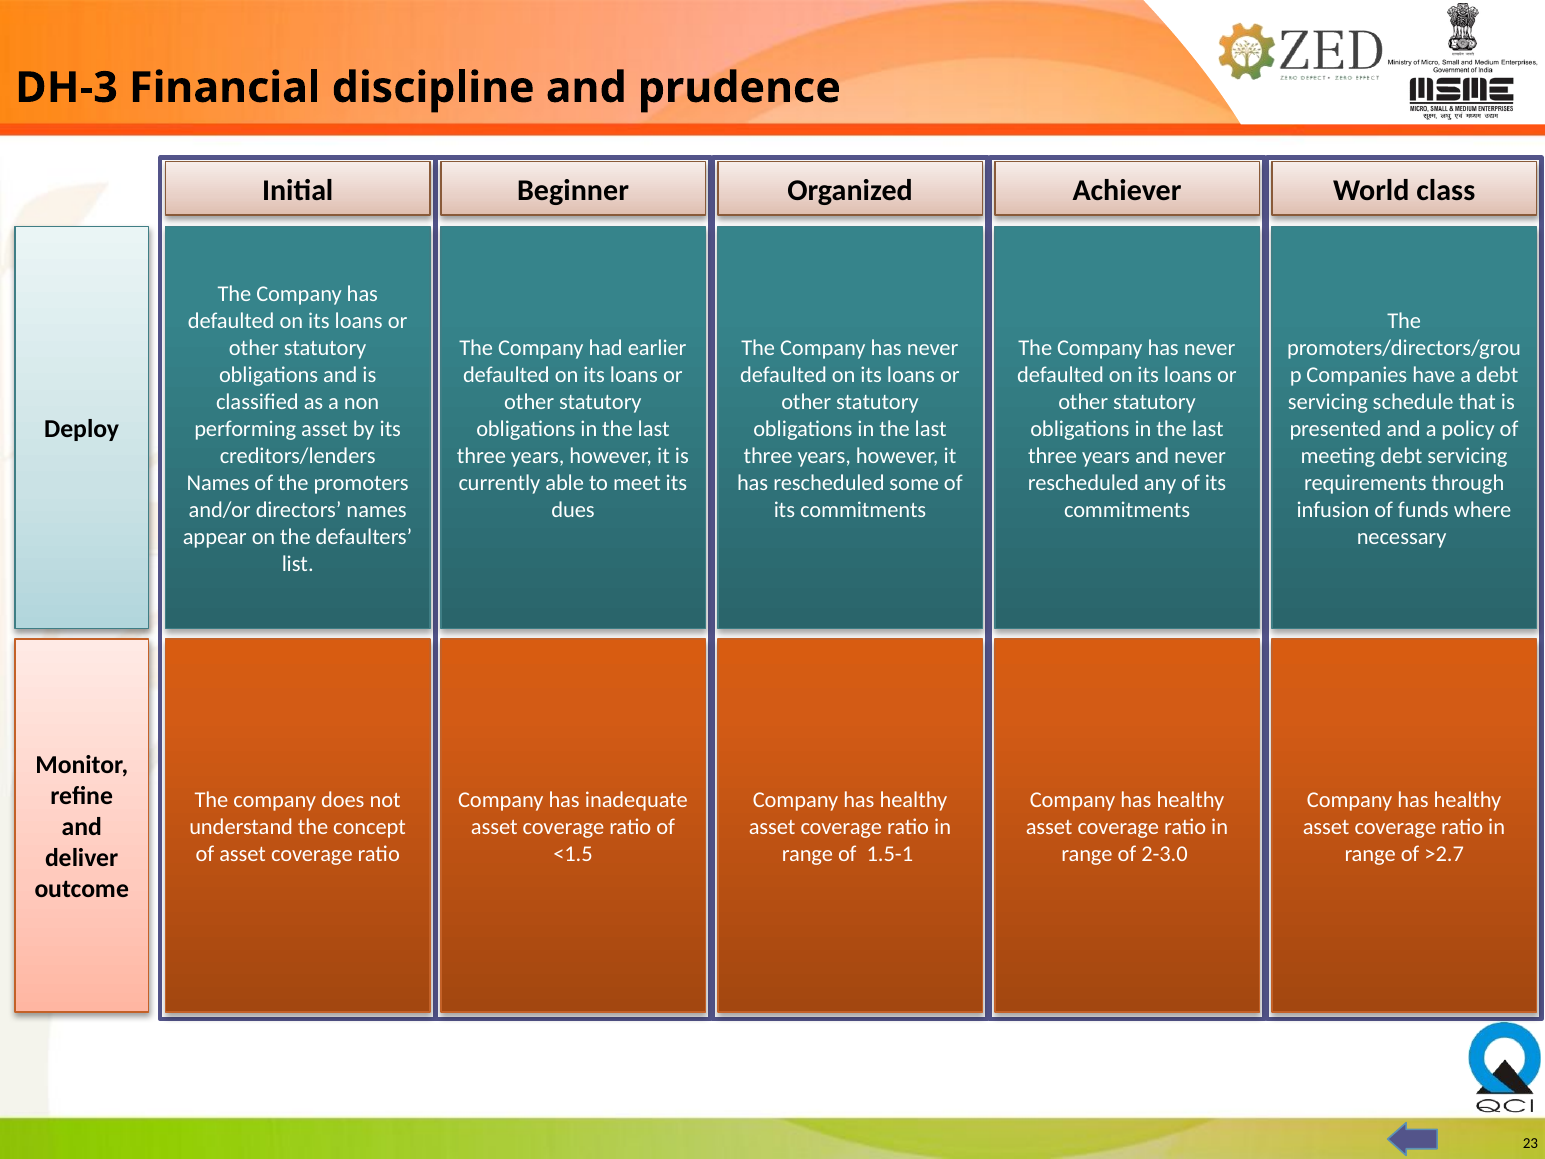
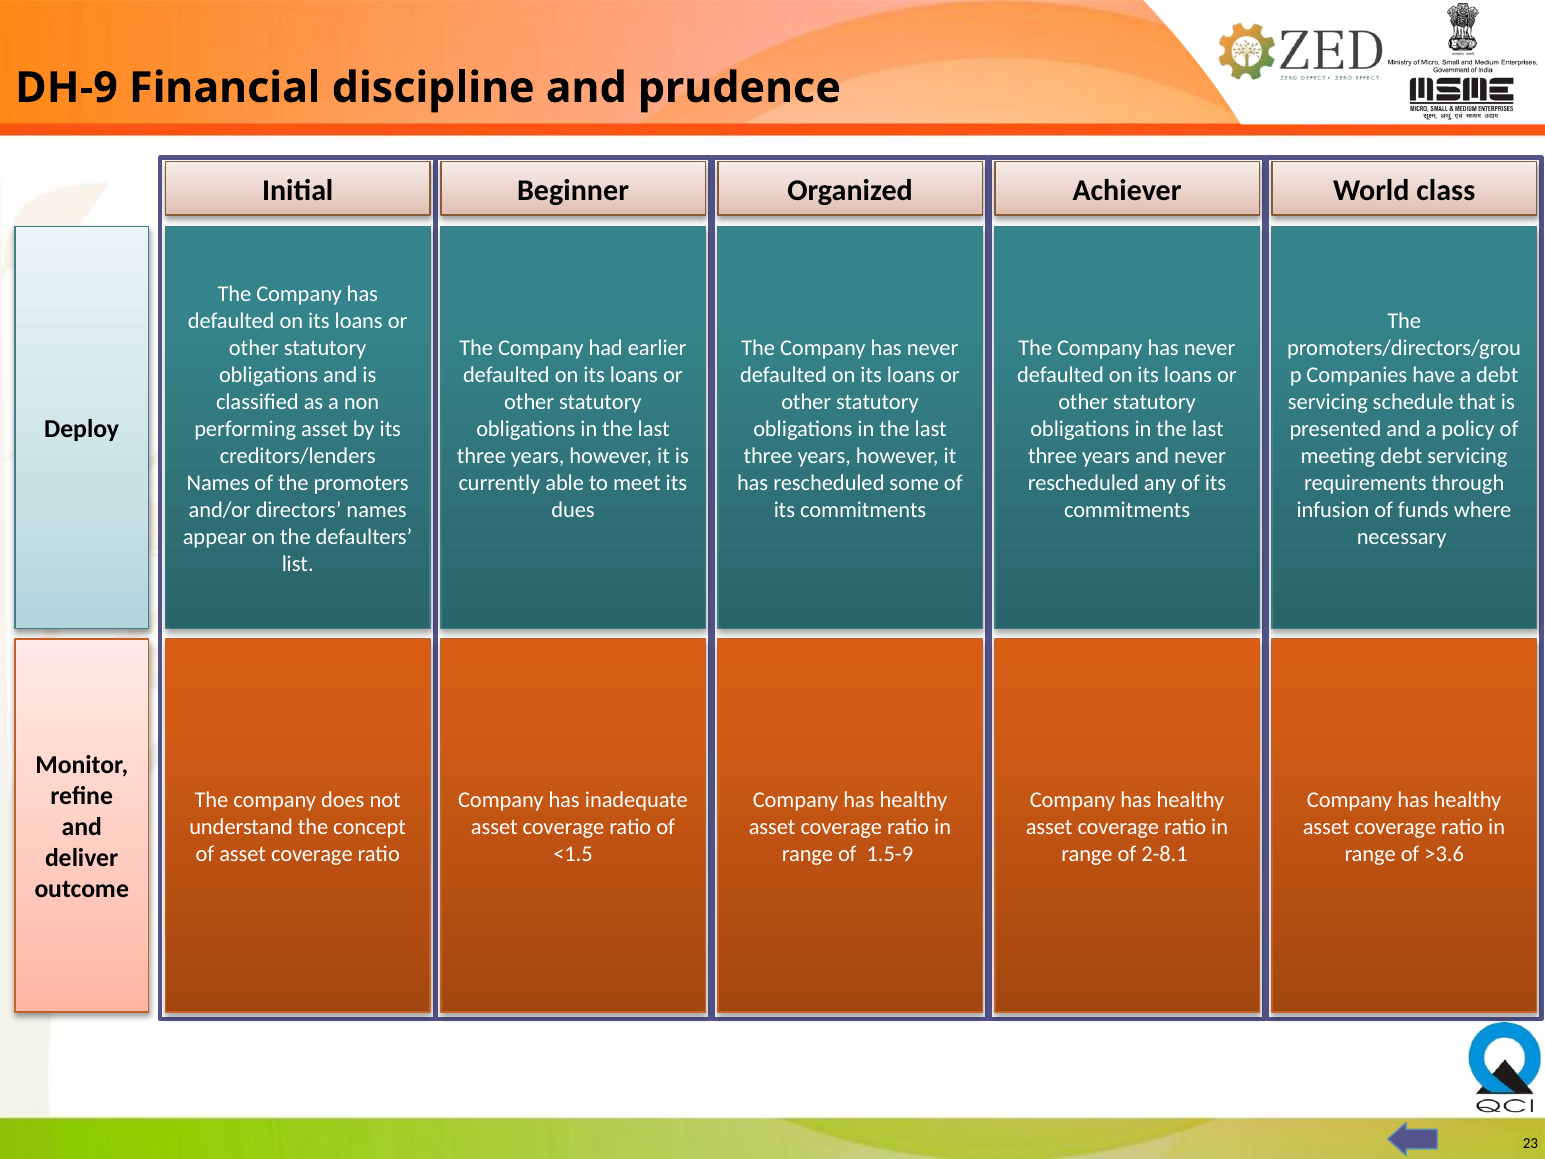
DH-3: DH-3 -> DH-9 (67, 88)
1.5-1: 1.5-1 -> 1.5-9 (890, 854)
2-3.0: 2-3.0 -> 2-8.1 (1164, 854)
>2.7: >2.7 -> >3.6 (1444, 854)
